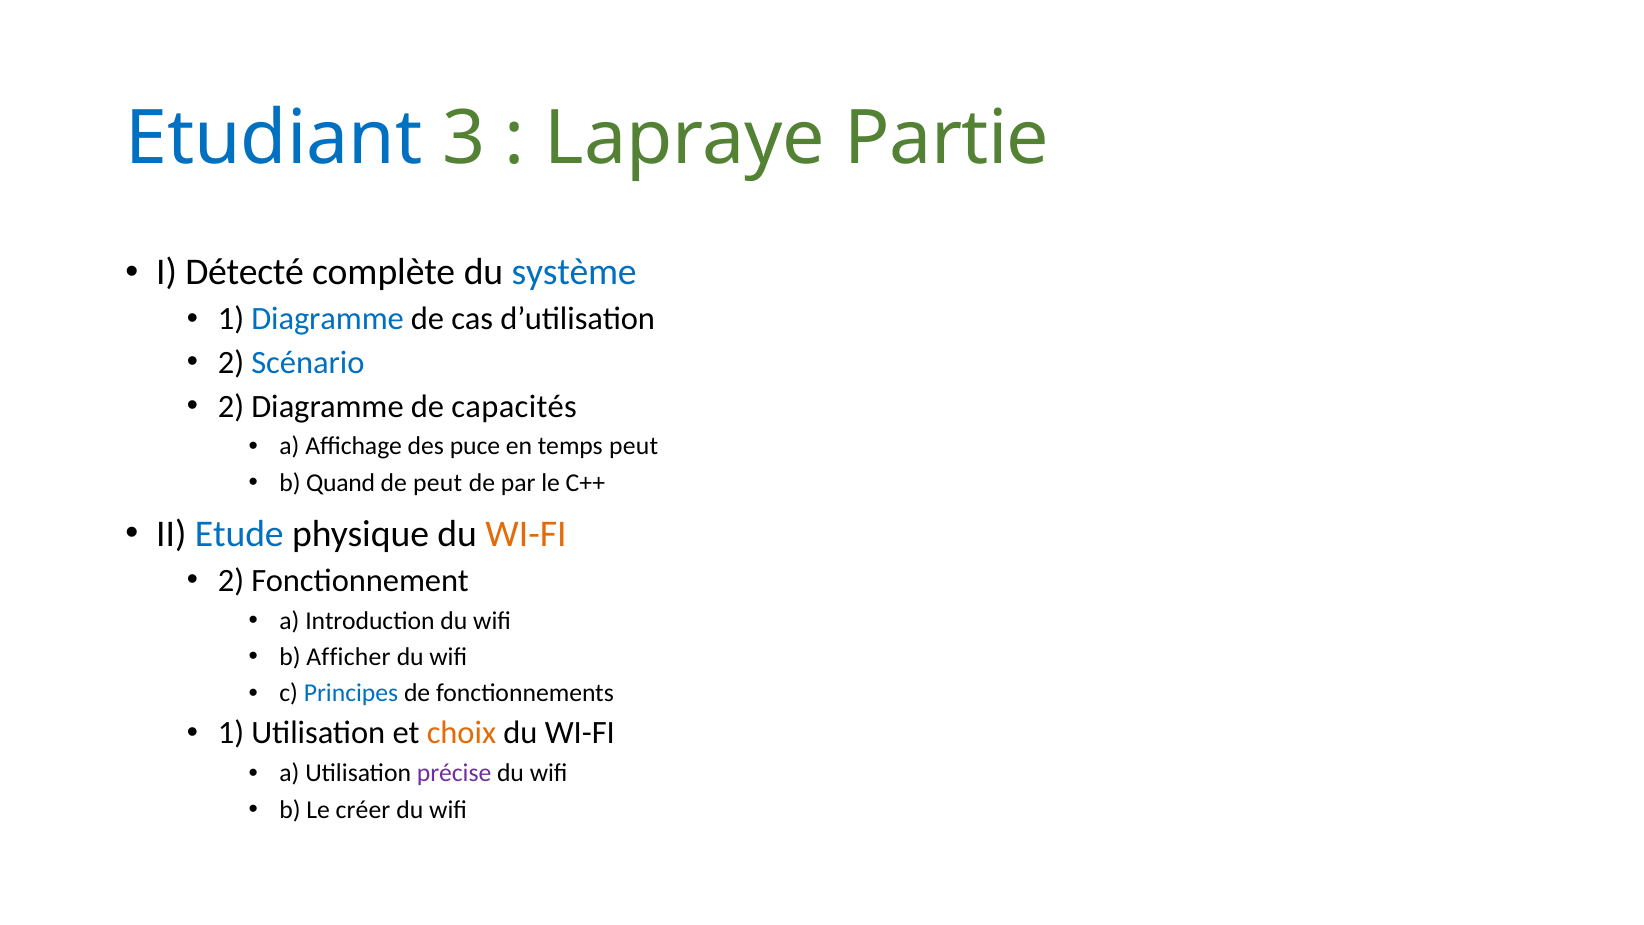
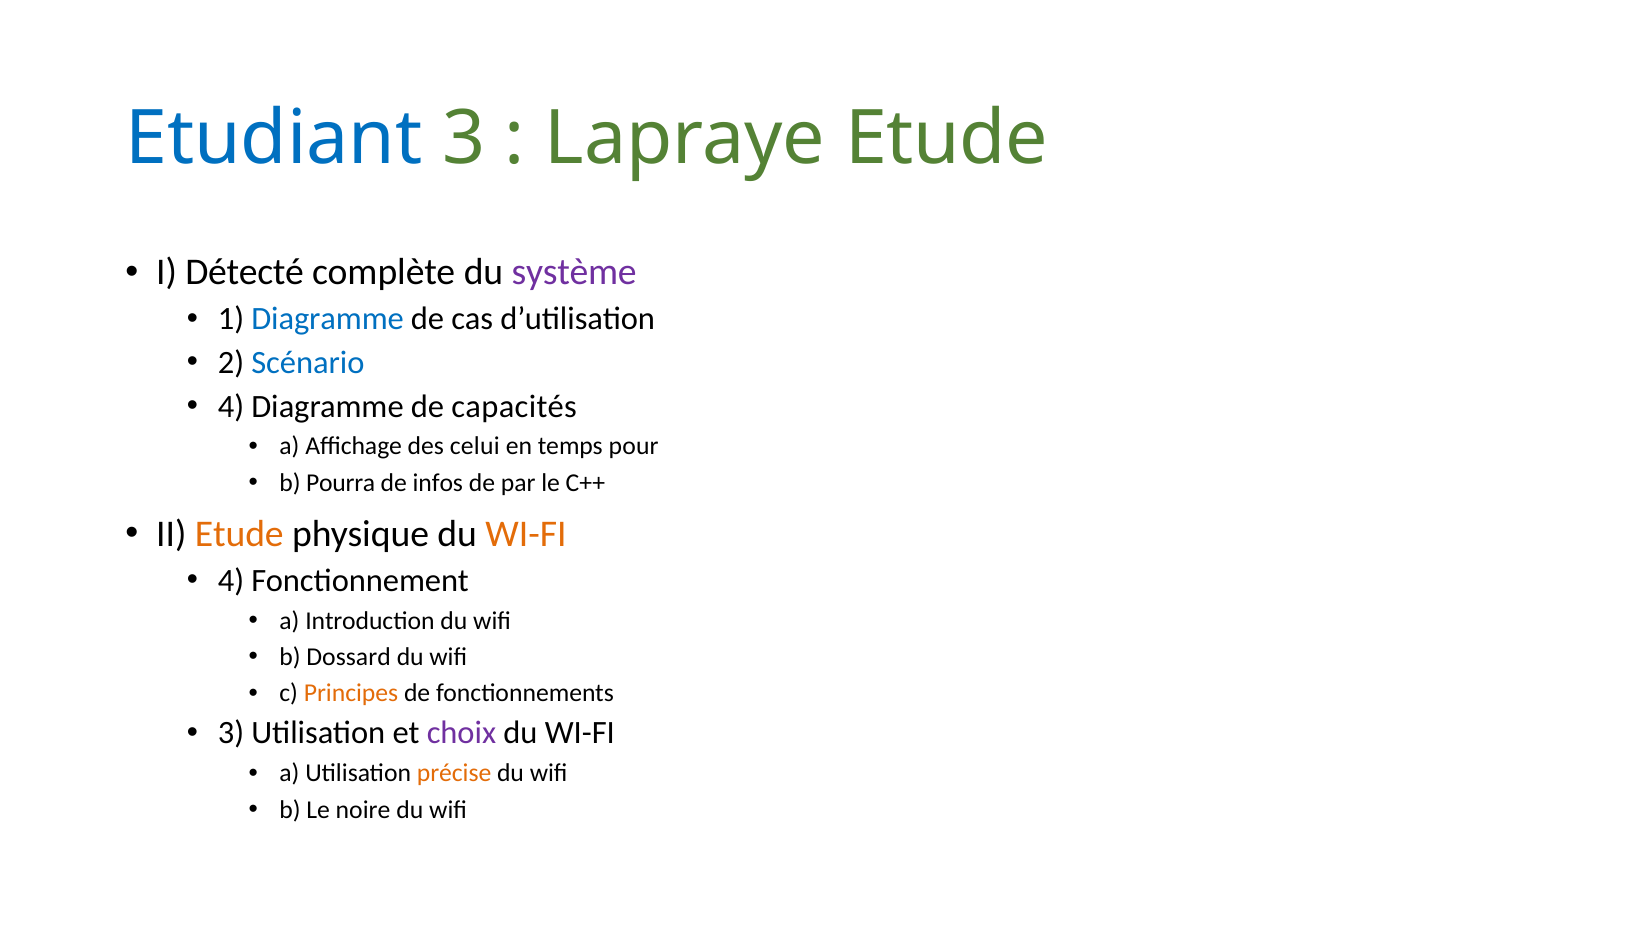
Lapraye Partie: Partie -> Etude (947, 138)
système colour: blue -> purple (574, 272)
2: 2 -> 4 (231, 406)
puce: puce -> celui (475, 446)
temps peut: peut -> pour (634, 446)
Quand: Quand -> Pourra (341, 483)
de peut: peut -> infos (438, 483)
Etude colour: blue -> orange (239, 534)
2: 2 -> 4 (231, 580)
Afficher: Afficher -> Dossard (349, 657)
Principes colour: blue -> orange (351, 693)
1: 1 -> 3 (231, 733)
choix colour: orange -> purple (461, 733)
précise colour: purple -> orange (454, 773)
créer: créer -> noire (363, 809)
